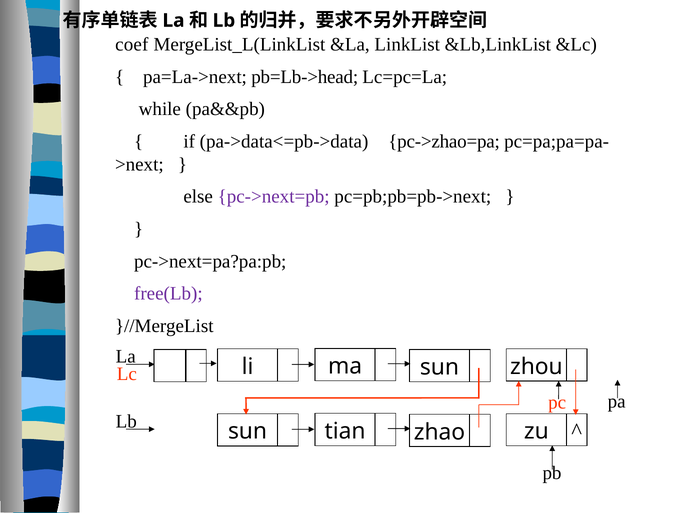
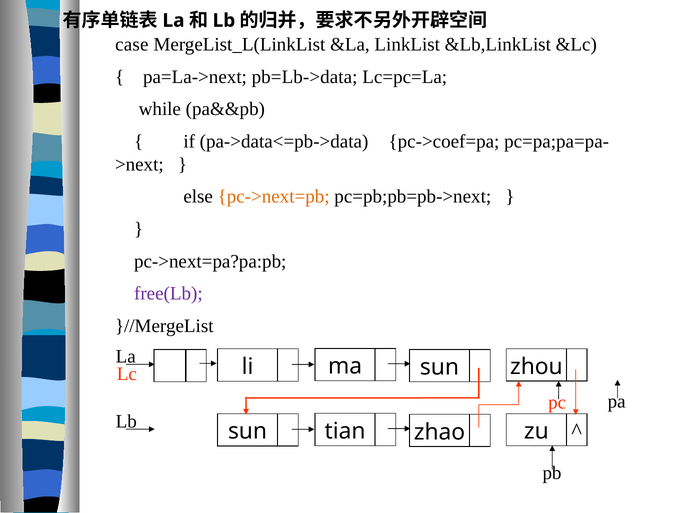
coef: coef -> case (132, 45)
pb=Lb->head: pb=Lb->head -> pb=Lb->data (305, 77)
pc->zhao=pa: pc->zhao=pa -> pc->coef=pa (444, 142)
pc->next=pb colour: purple -> orange (274, 197)
